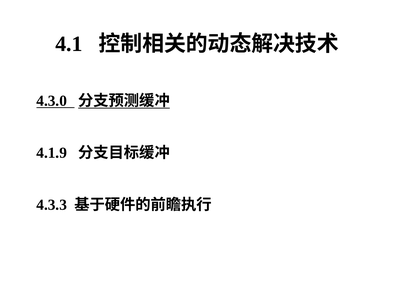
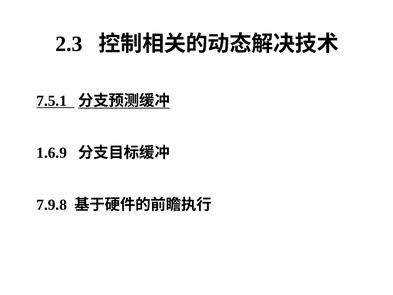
4.1: 4.1 -> 2.3 (69, 44)
4.3.0: 4.3.0 -> 7.5.1 (52, 101)
4.1.9: 4.1.9 -> 1.6.9 (52, 153)
4.3.3: 4.3.3 -> 7.9.8 (52, 205)
